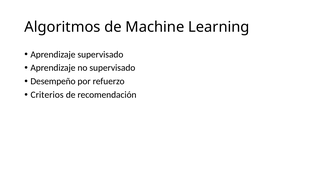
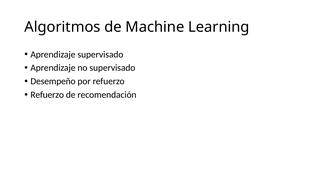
Criterios: Criterios -> Refuerzo (47, 95)
